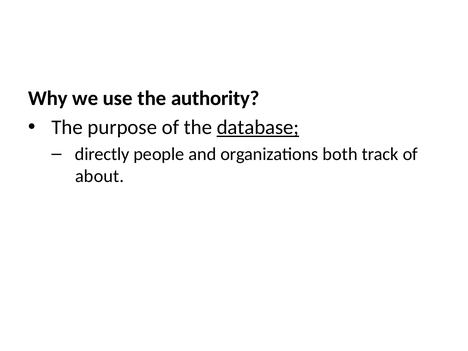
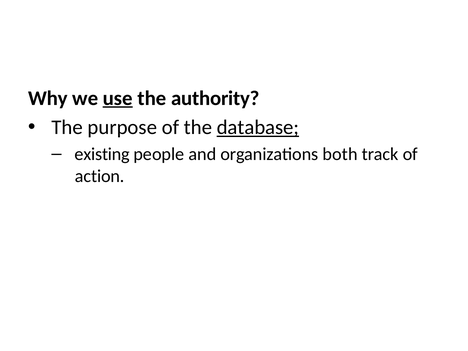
use underline: none -> present (118, 98)
directly: directly -> existing (102, 154)
about: about -> action (100, 176)
